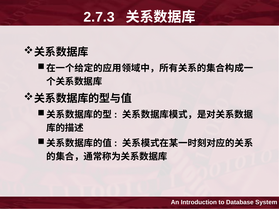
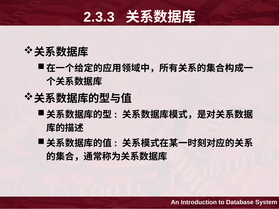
2.7.3: 2.7.3 -> 2.3.3 (99, 17)
